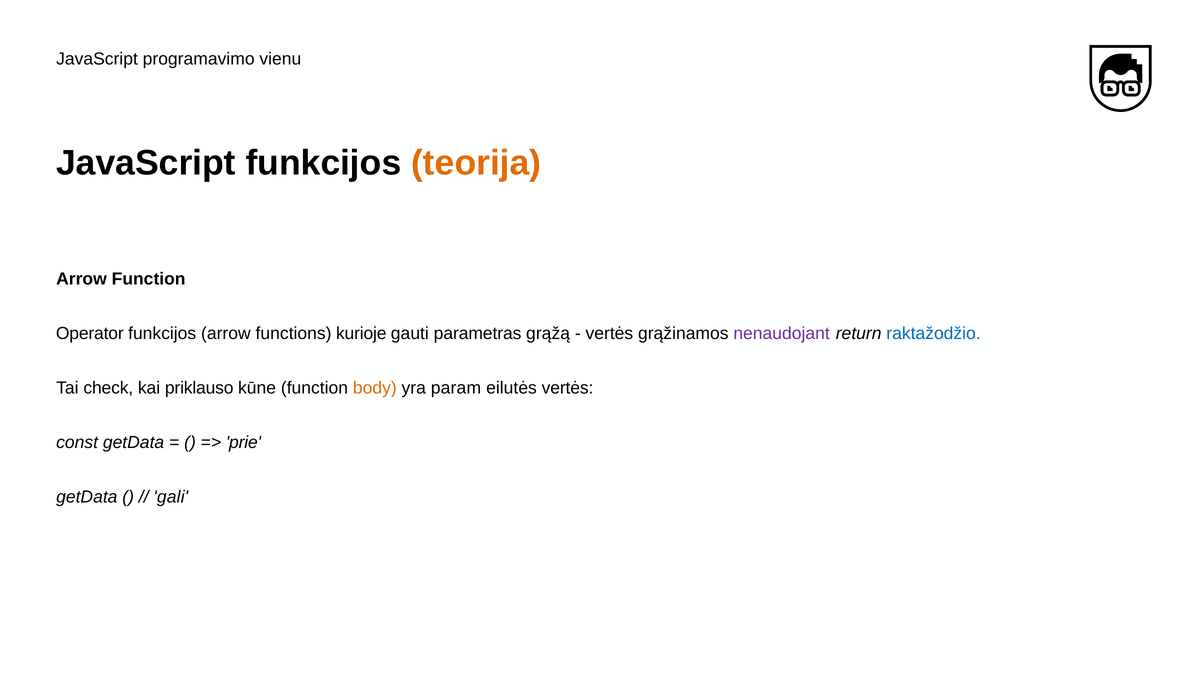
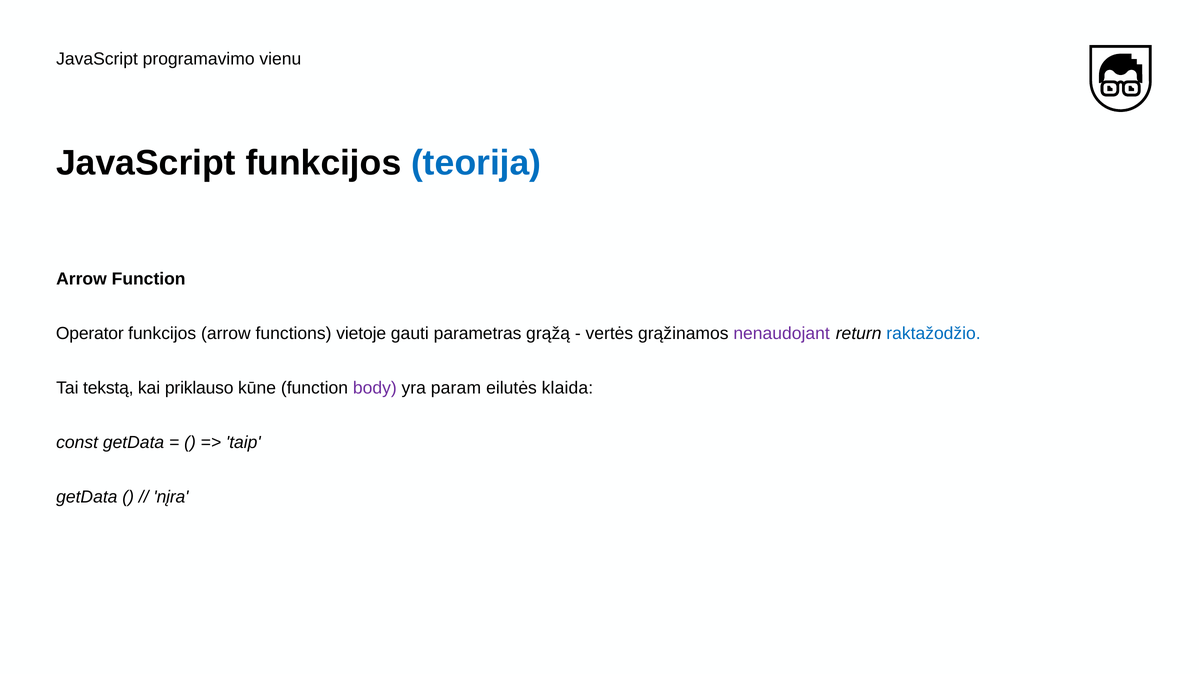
teorija colour: orange -> blue (476, 163)
kurioje: kurioje -> vietoje (361, 334)
check: check -> tekstą (108, 388)
body colour: orange -> purple (375, 388)
eilutės vertės: vertės -> klaida (567, 388)
prie: prie -> taip (243, 443)
gali: gali -> nįra (171, 497)
